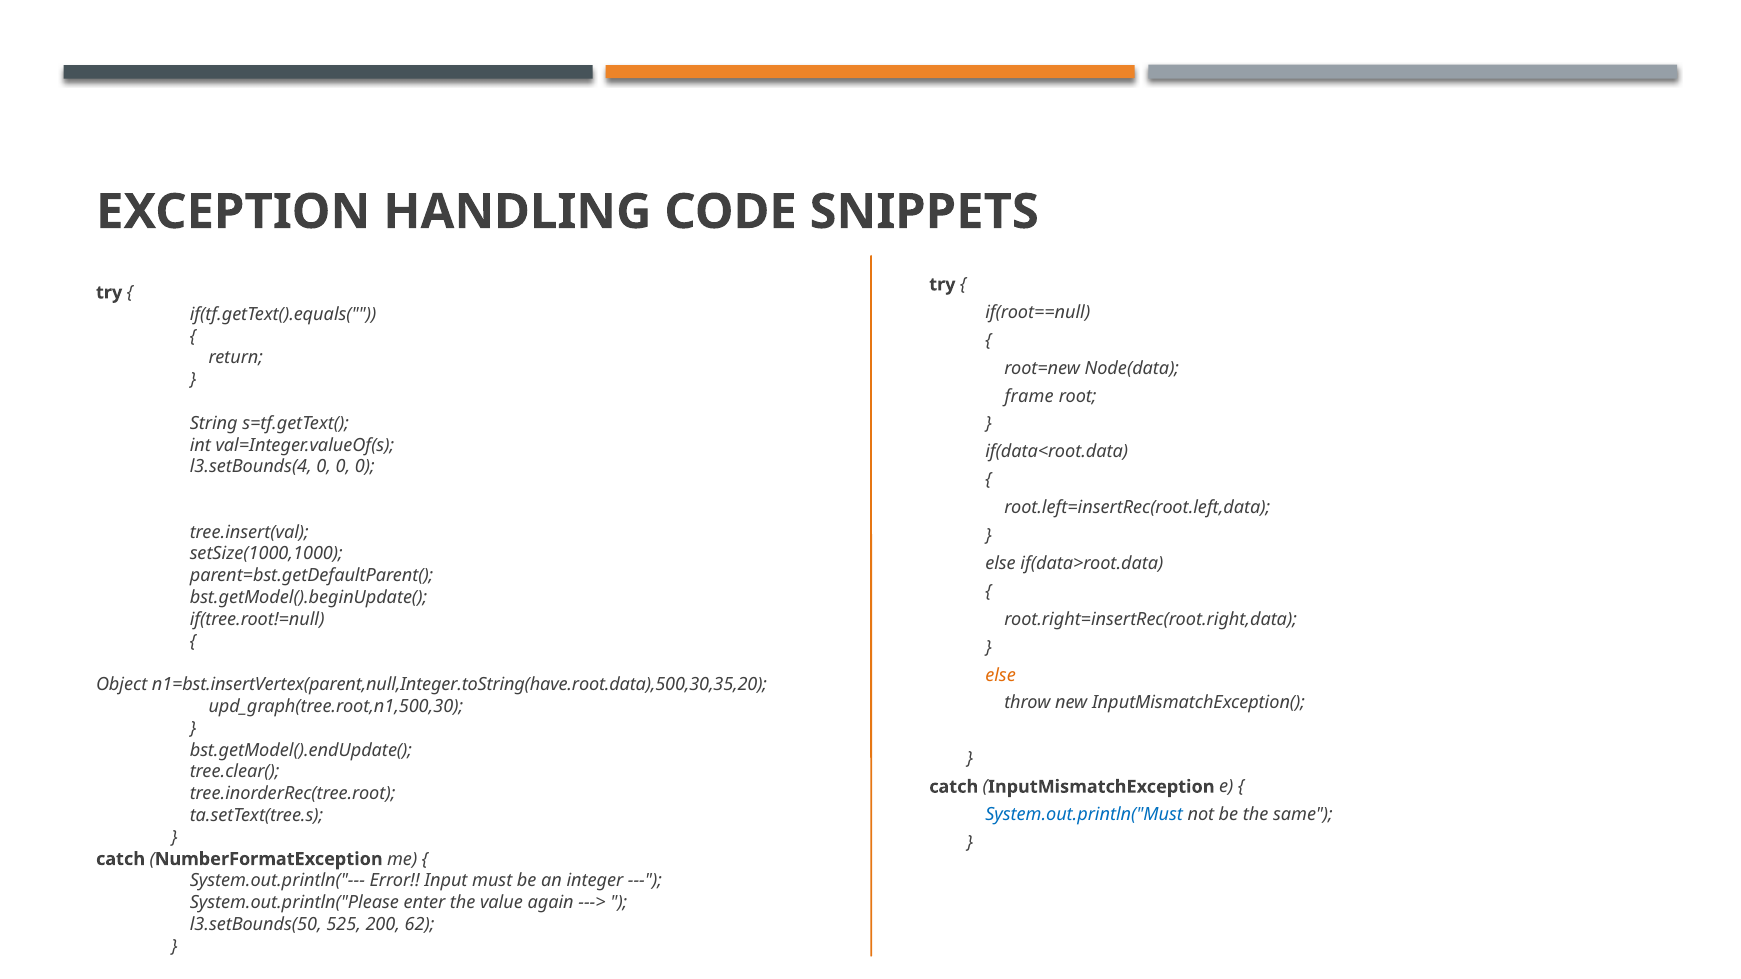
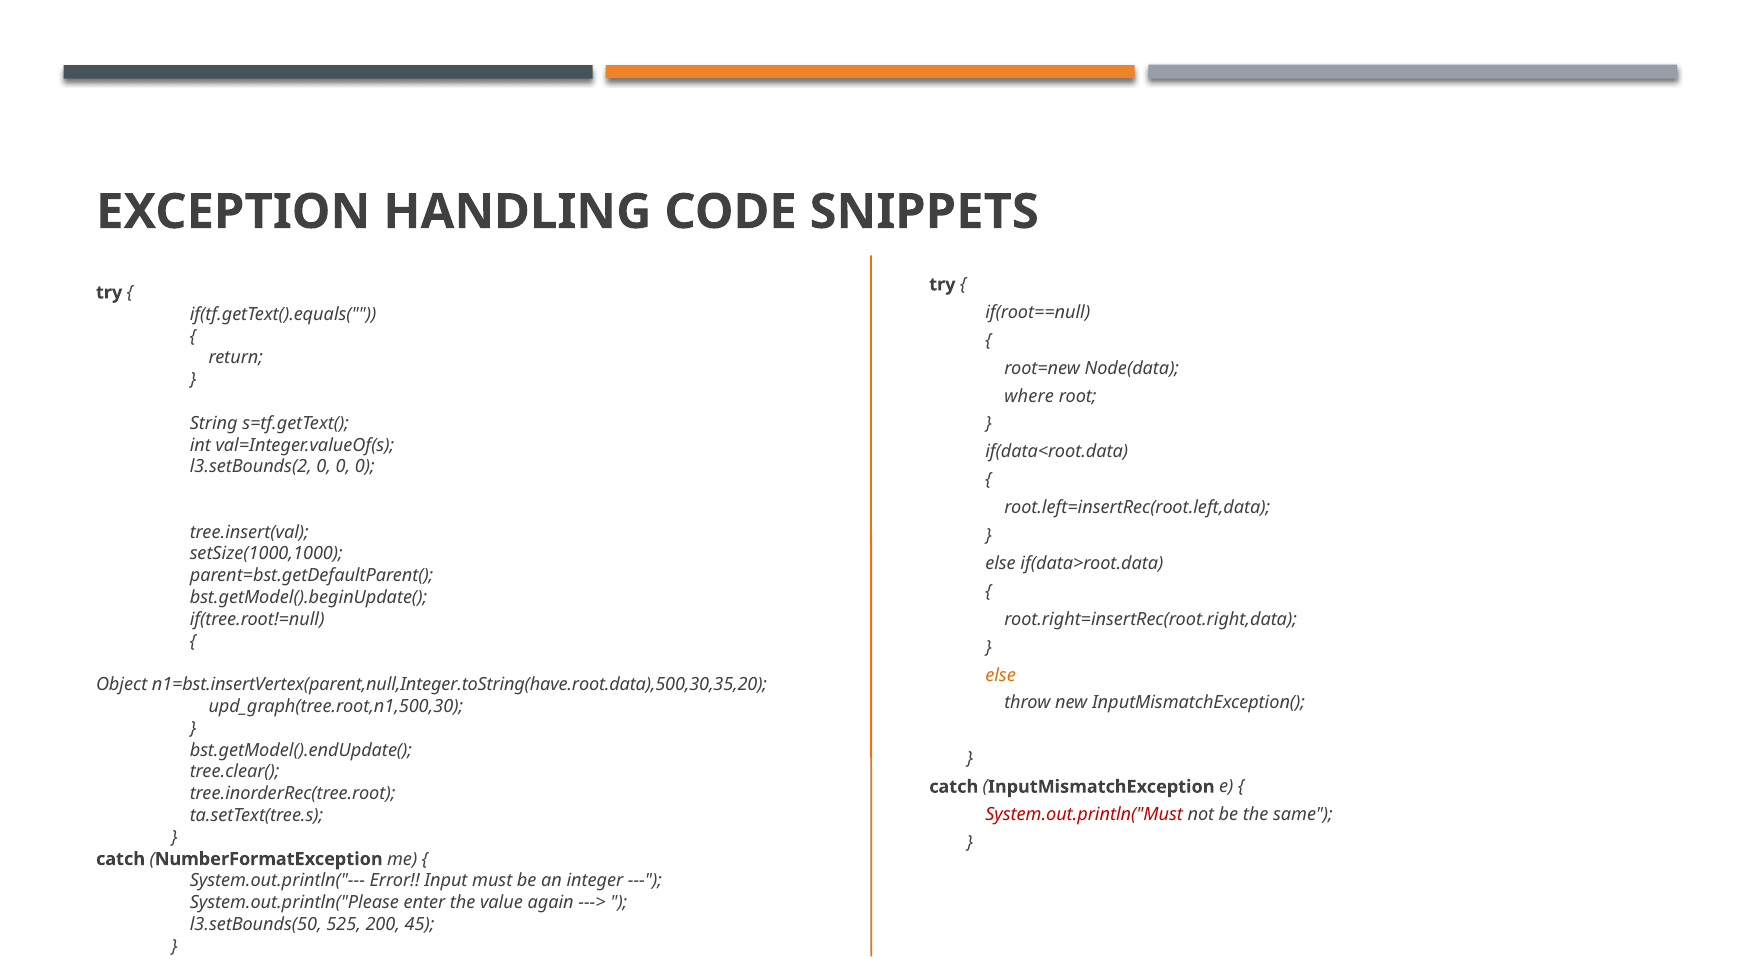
frame: frame -> where (1029, 396)
l3.setBounds(4: l3.setBounds(4 -> l3.setBounds(2 (251, 467)
System.out.println("Must colour: blue -> red (1084, 815)
62: 62 -> 45 (420, 925)
